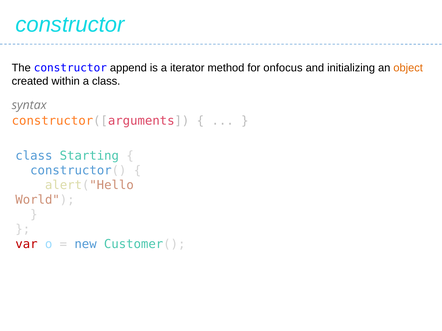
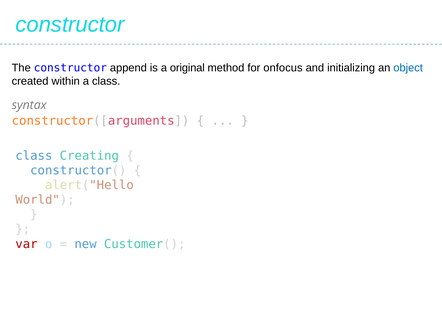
iterator: iterator -> original (187, 68)
object colour: orange -> blue (408, 68)
Starting: Starting -> Creating (89, 156)
